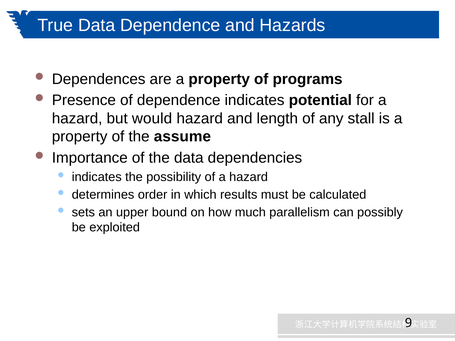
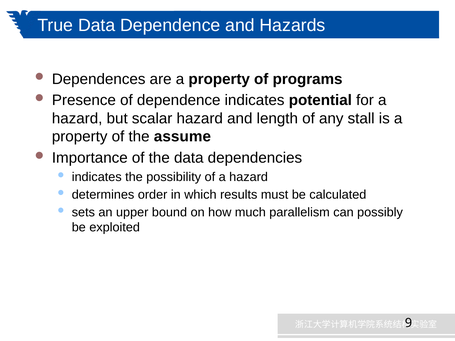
would: would -> scalar (152, 119)
